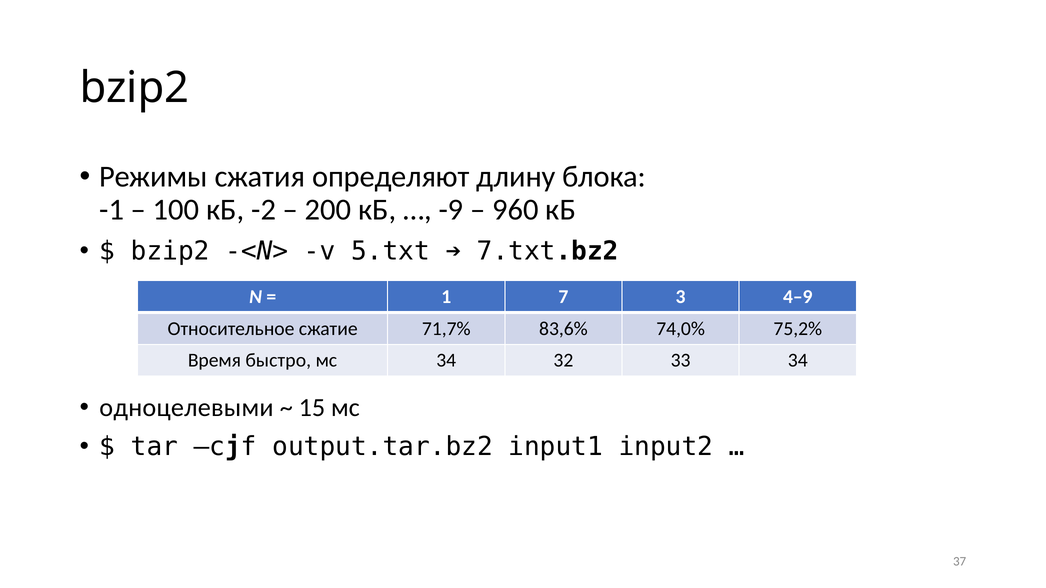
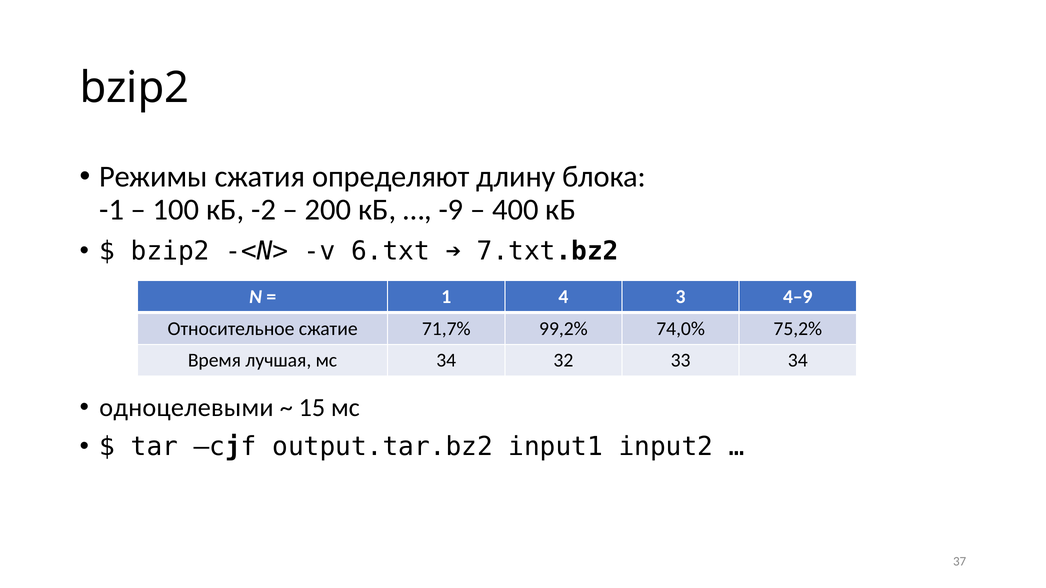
960: 960 -> 400 (515, 210)
5.txt: 5.txt -> 6.txt (390, 251)
7: 7 -> 4 (563, 297)
83,6%: 83,6% -> 99,2% (563, 329)
быстро: быстро -> лучшая (278, 361)
